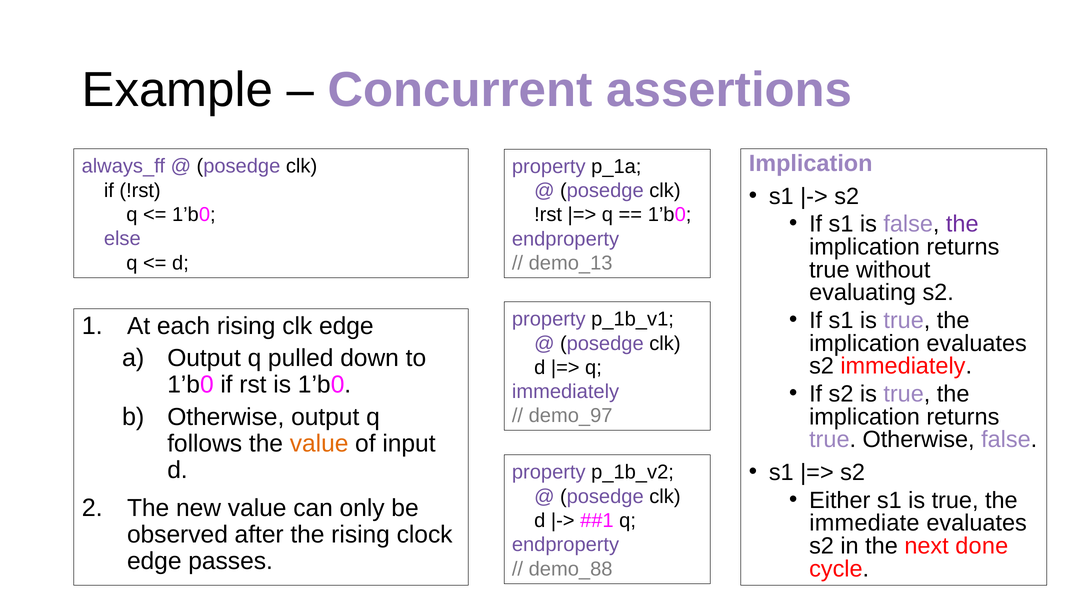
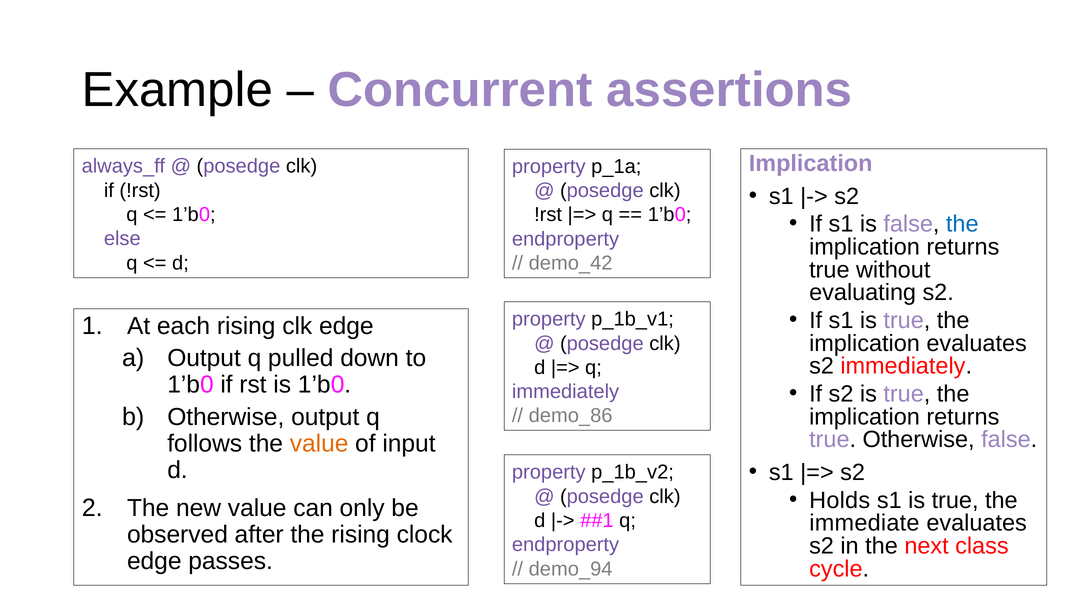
the colour: purple -> blue (962, 224)
demo_13: demo_13 -> demo_42 (571, 263)
demo_97: demo_97 -> demo_86 (571, 416)
Either: Either -> Holds (840, 500)
done: done -> class (982, 546)
demo_88: demo_88 -> demo_94 (571, 568)
